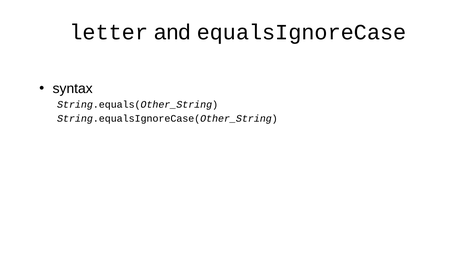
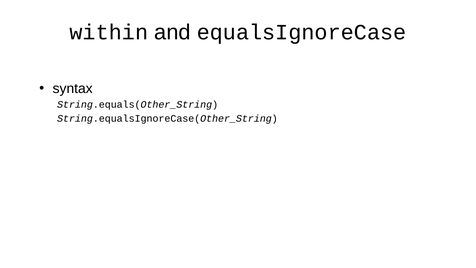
letter: letter -> within (109, 32)
